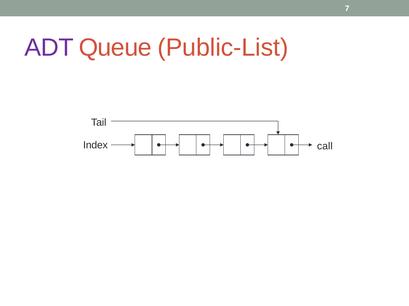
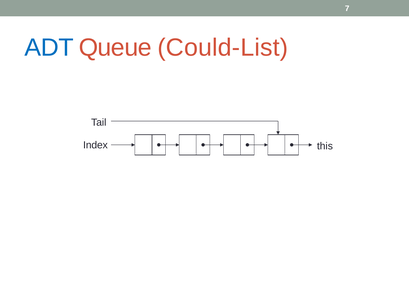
ADT colour: purple -> blue (49, 48)
Public-List: Public-List -> Could-List (223, 48)
call: call -> this (325, 146)
